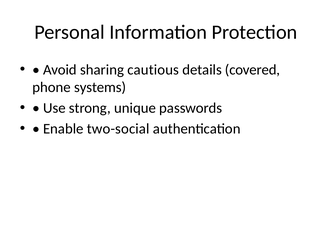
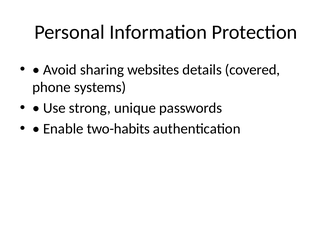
cautious: cautious -> websites (153, 70)
two-social: two-social -> two-habits (118, 129)
